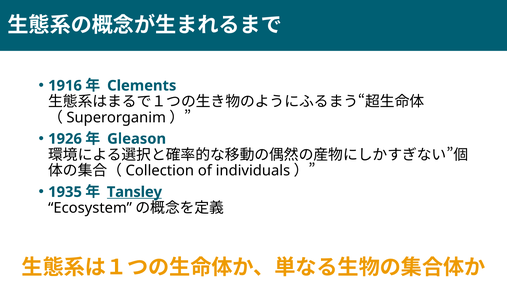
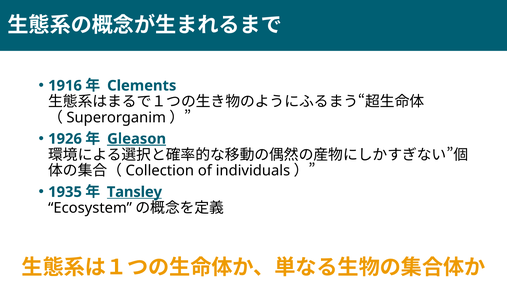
Gleason underline: none -> present (137, 139)
